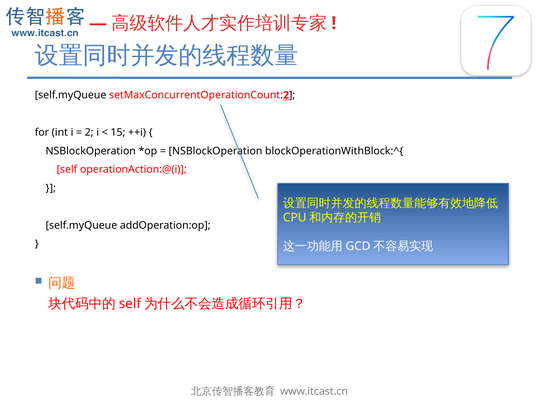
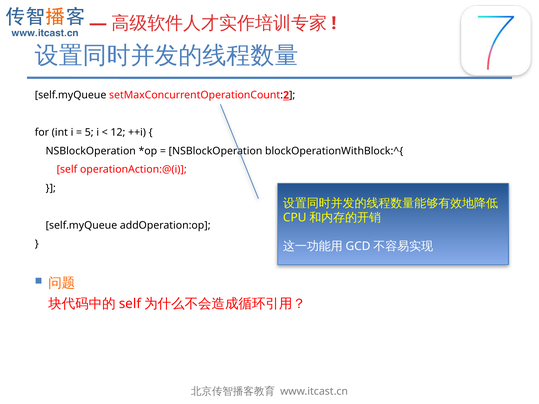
2: 2 -> 5 (89, 132)
15: 15 -> 12 (118, 132)
